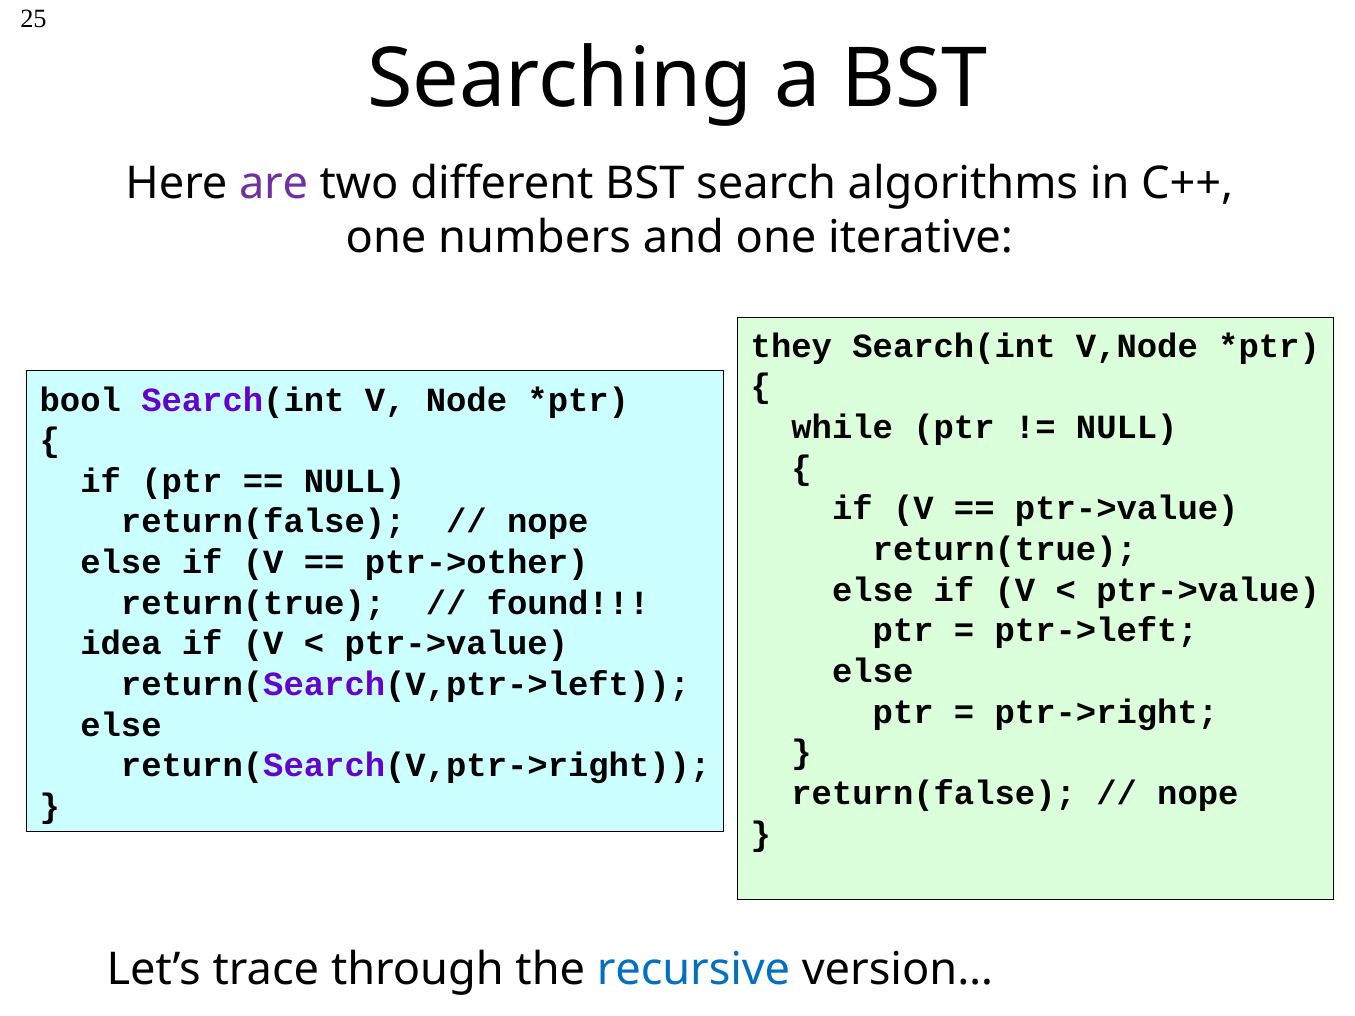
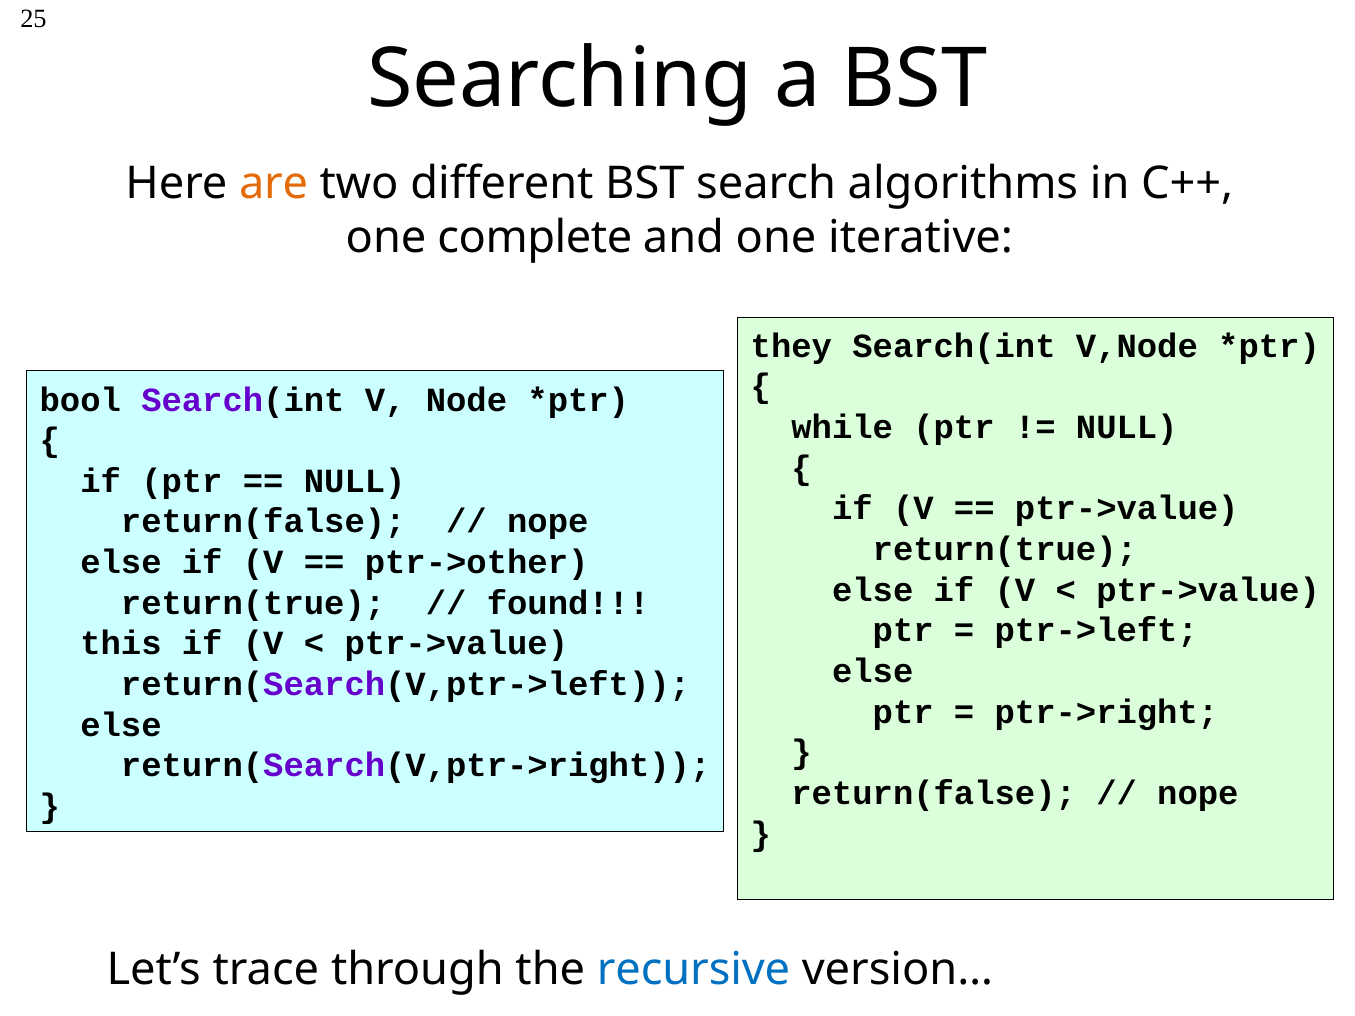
are colour: purple -> orange (274, 184)
numbers: numbers -> complete (535, 238)
idea: idea -> this (121, 644)
